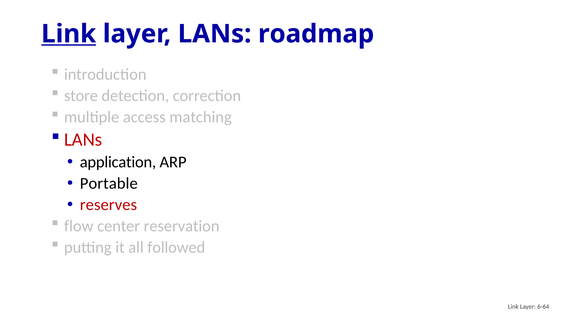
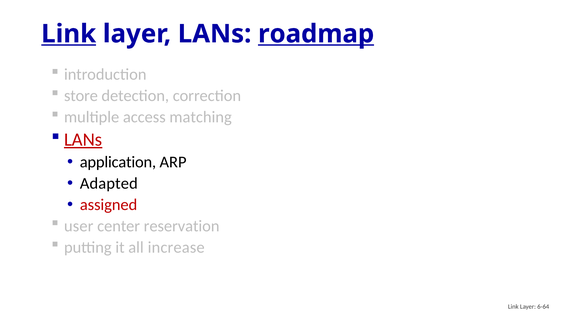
roadmap underline: none -> present (316, 34)
LANs underline: none -> present (83, 140)
Portable: Portable -> Adapted (109, 184)
reserves: reserves -> assigned (109, 205)
flow: flow -> user (79, 226)
followed: followed -> increase (176, 247)
